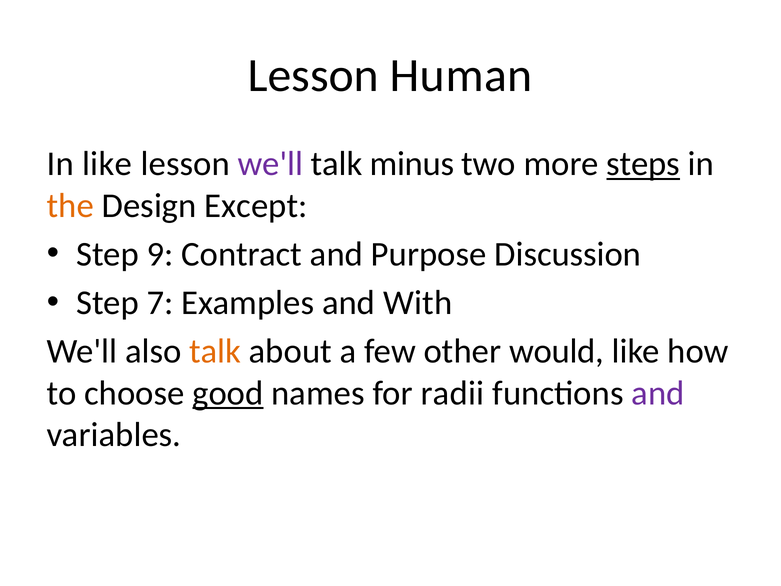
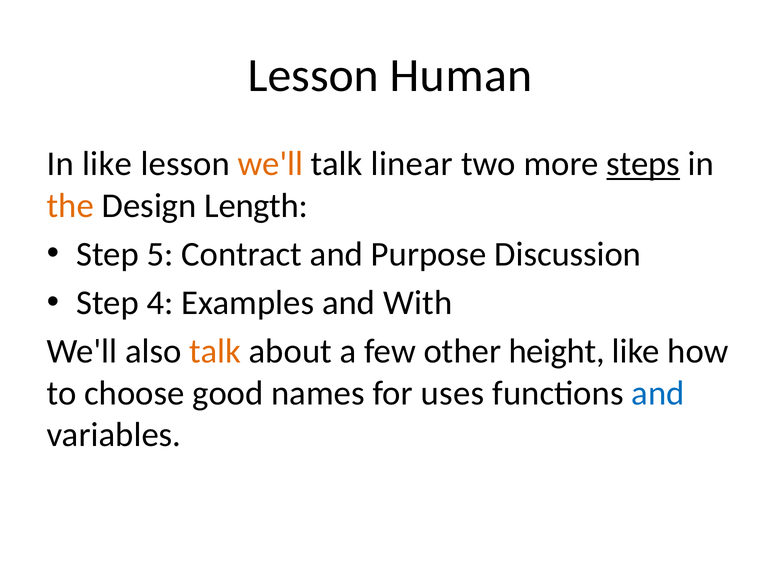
we'll colour: purple -> orange (270, 164)
minus: minus -> linear (412, 164)
Except: Except -> Length (256, 206)
9: 9 -> 5 (160, 254)
7: 7 -> 4 (160, 303)
would: would -> height (557, 351)
good underline: present -> none (228, 393)
radii: radii -> uses (452, 393)
and colour: purple -> blue (658, 393)
